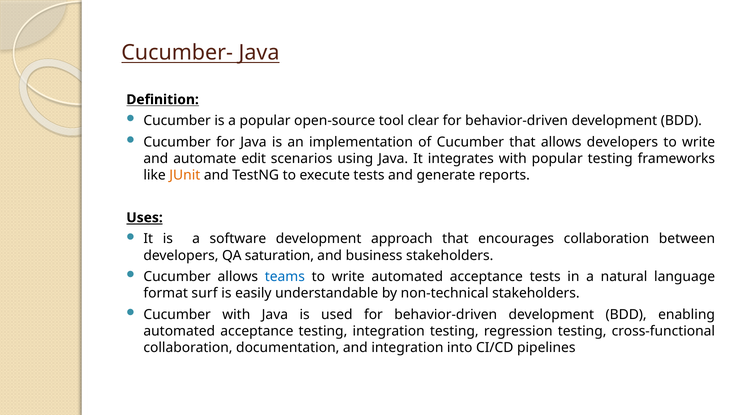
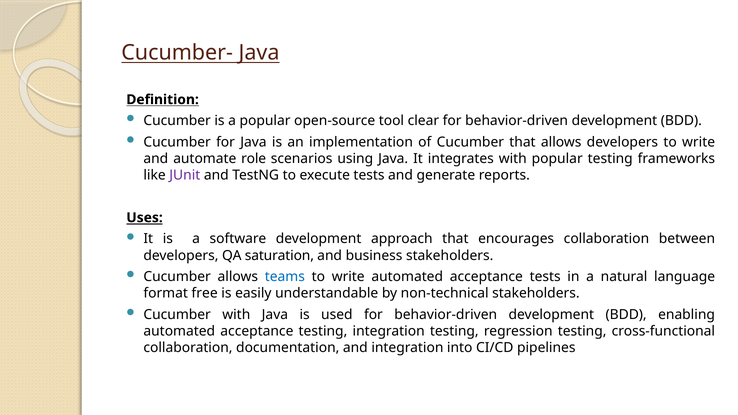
edit: edit -> role (254, 159)
JUnit colour: orange -> purple (185, 175)
surf: surf -> free (205, 293)
